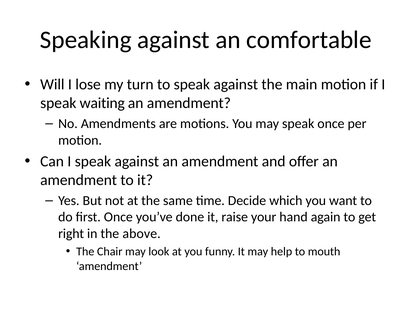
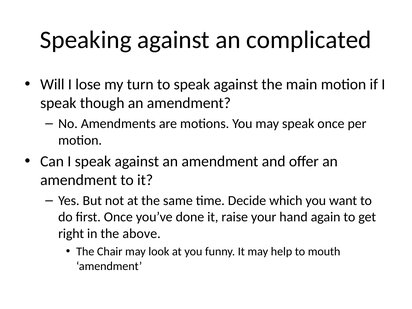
comfortable: comfortable -> complicated (309, 40)
waiting: waiting -> though (102, 103)
